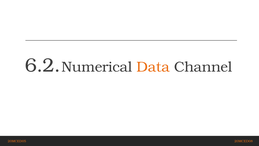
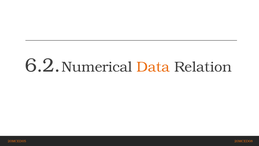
Channel: Channel -> Relation (203, 67)
